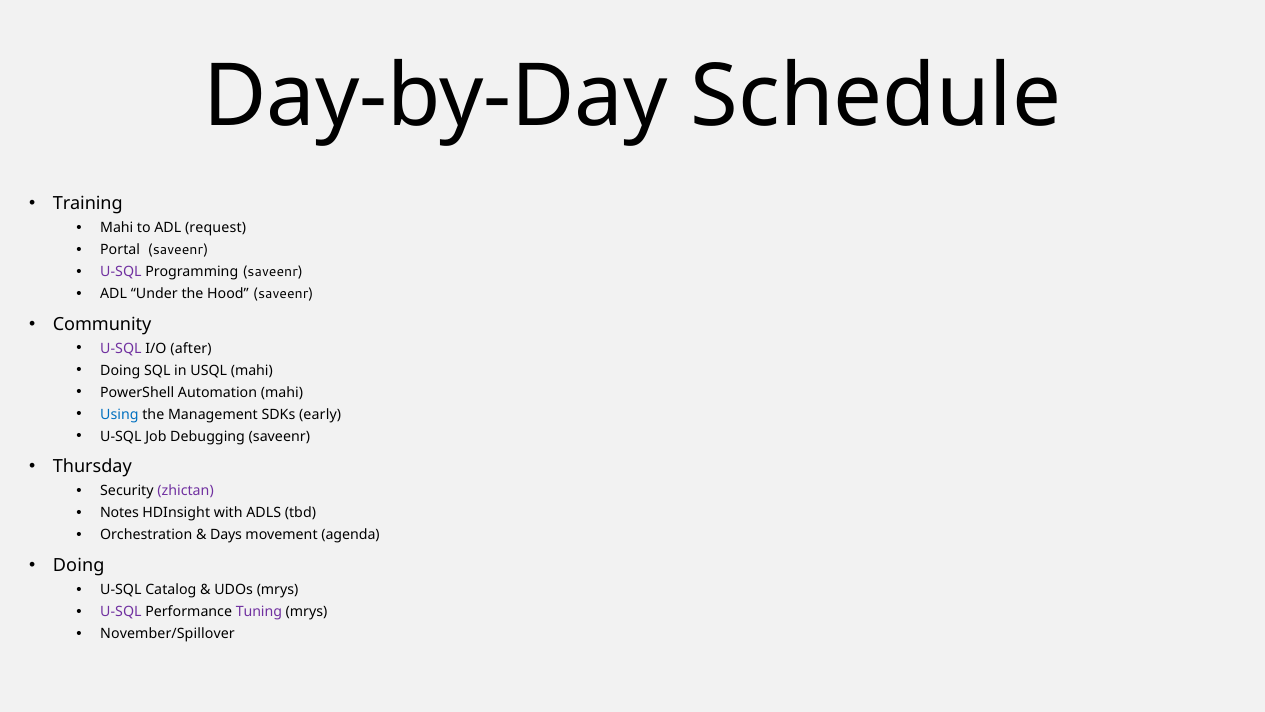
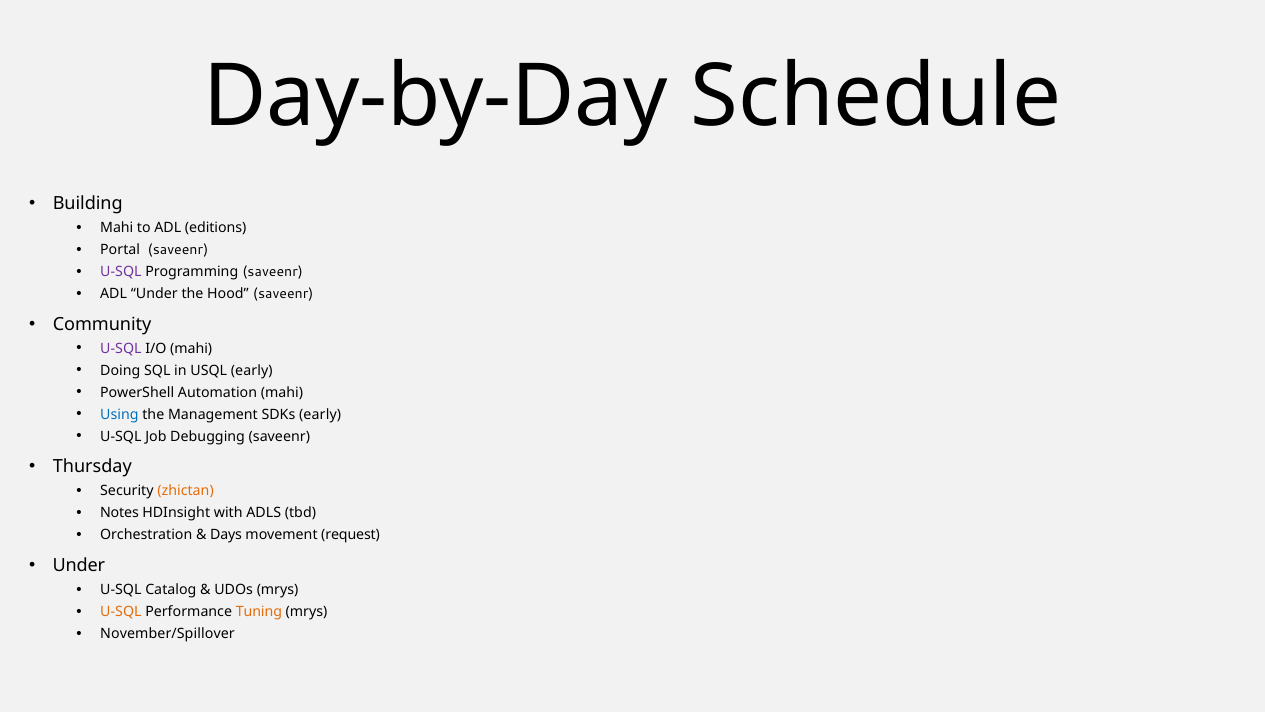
Training: Training -> Building (88, 204)
request: request -> editions (216, 228)
I/O after: after -> mahi (191, 348)
USQL mahi: mahi -> early (252, 370)
zhictan colour: purple -> orange (186, 491)
agenda: agenda -> request (351, 535)
Doing: Doing -> Under (79, 565)
U-SQL colour: purple -> orange (121, 611)
Tuning colour: purple -> orange (259, 611)
